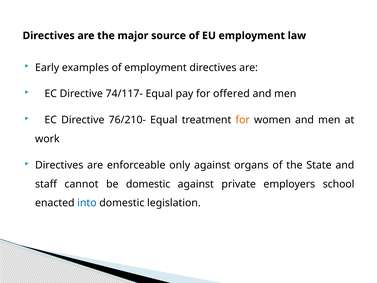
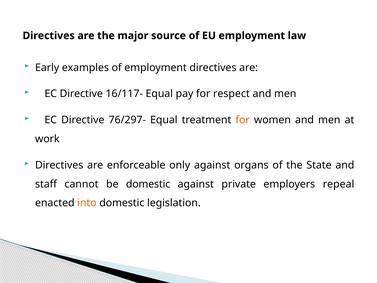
74/117-: 74/117- -> 16/117- (124, 94)
offered: offered -> respect (231, 94)
76/210-: 76/210- -> 76/297- (127, 120)
school: school -> repeal (339, 184)
into colour: blue -> orange (87, 203)
